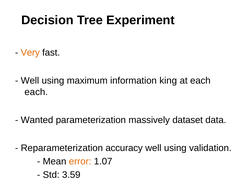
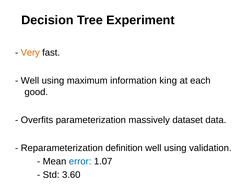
each: each -> good (36, 92)
Wanted: Wanted -> Overfits (37, 120)
accuracy: accuracy -> definition (124, 148)
error colour: orange -> blue (80, 162)
3.59: 3.59 -> 3.60 (71, 175)
